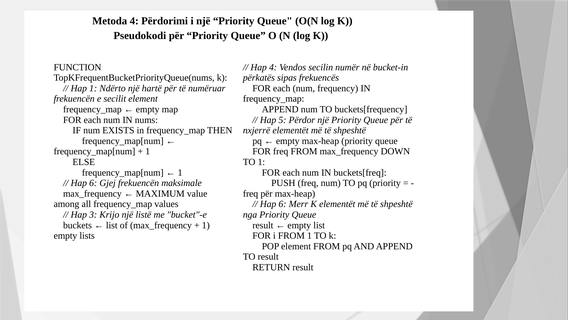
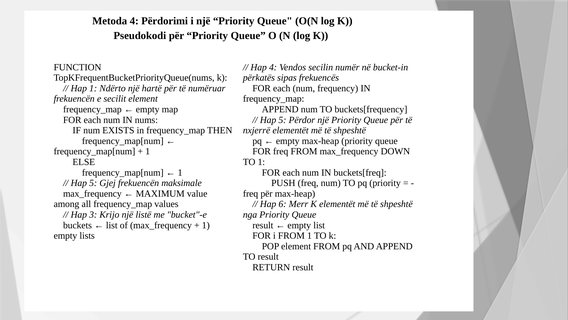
6: 6 -> 5 (93, 183)
